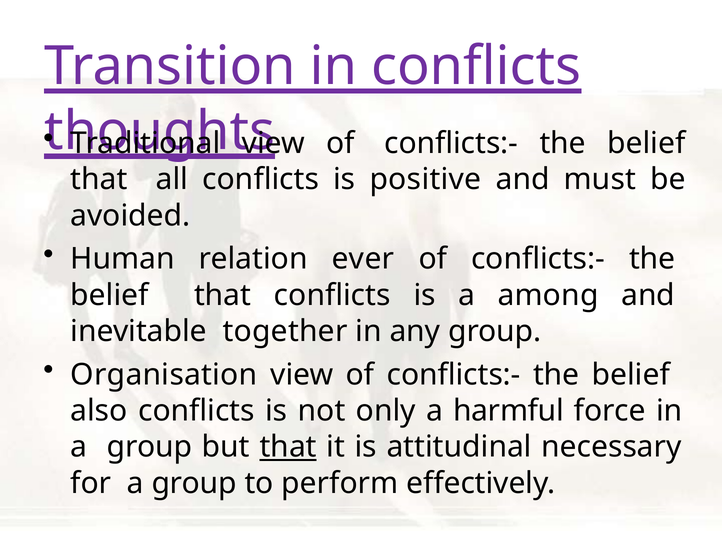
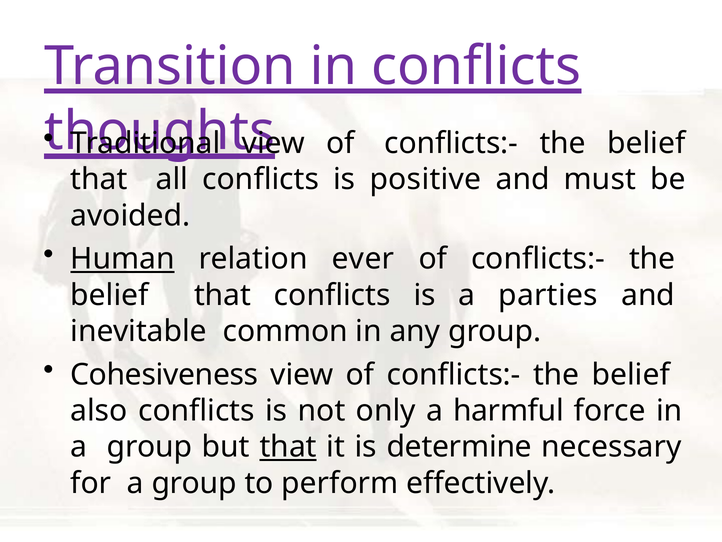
Human underline: none -> present (123, 259)
among: among -> parties (548, 295)
together: together -> common (285, 331)
Organisation: Organisation -> Cohesiveness (164, 374)
attitudinal: attitudinal -> determine (459, 447)
